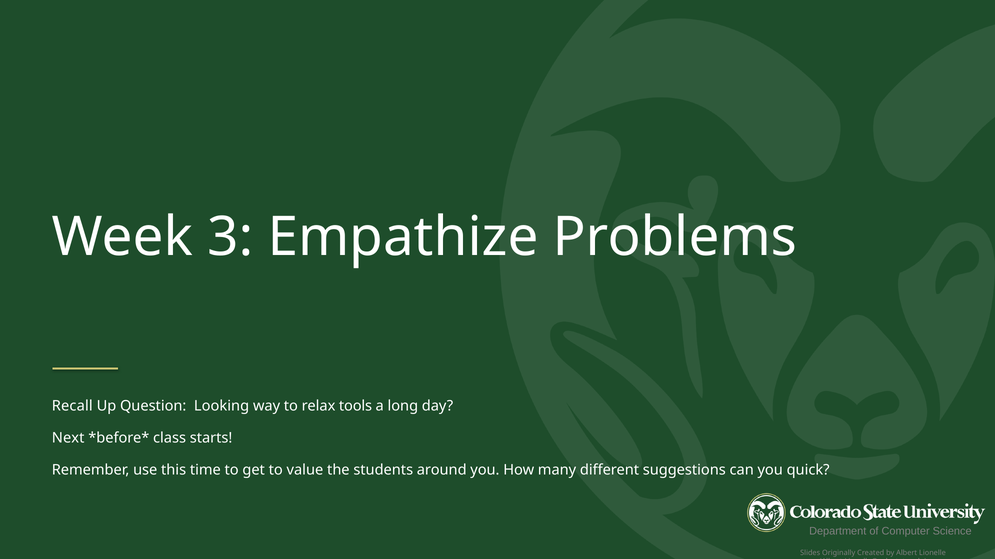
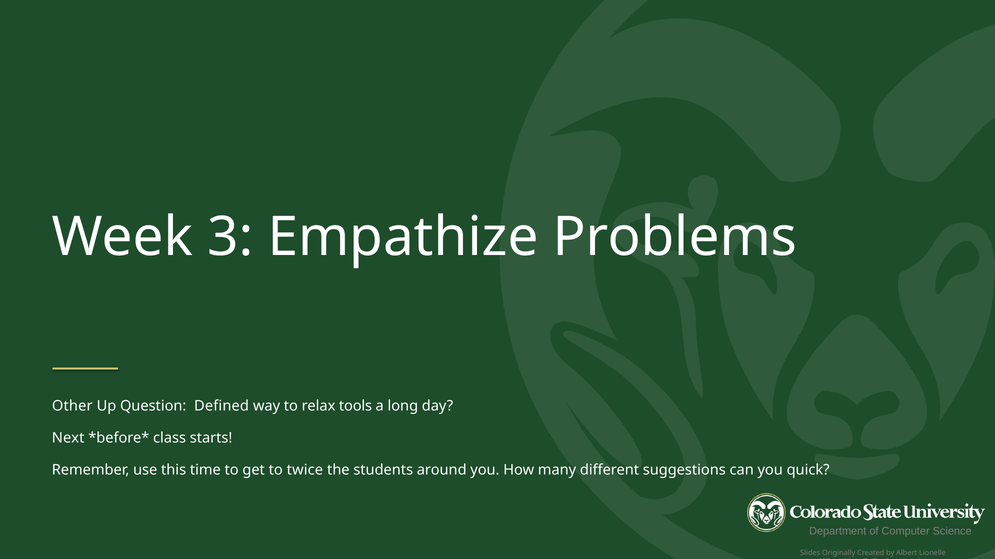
Recall: Recall -> Other (72, 407)
Looking: Looking -> Defined (222, 407)
value: value -> twice (305, 471)
